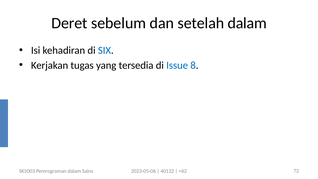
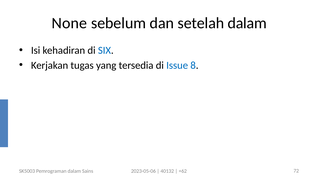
Deret: Deret -> None (69, 23)
